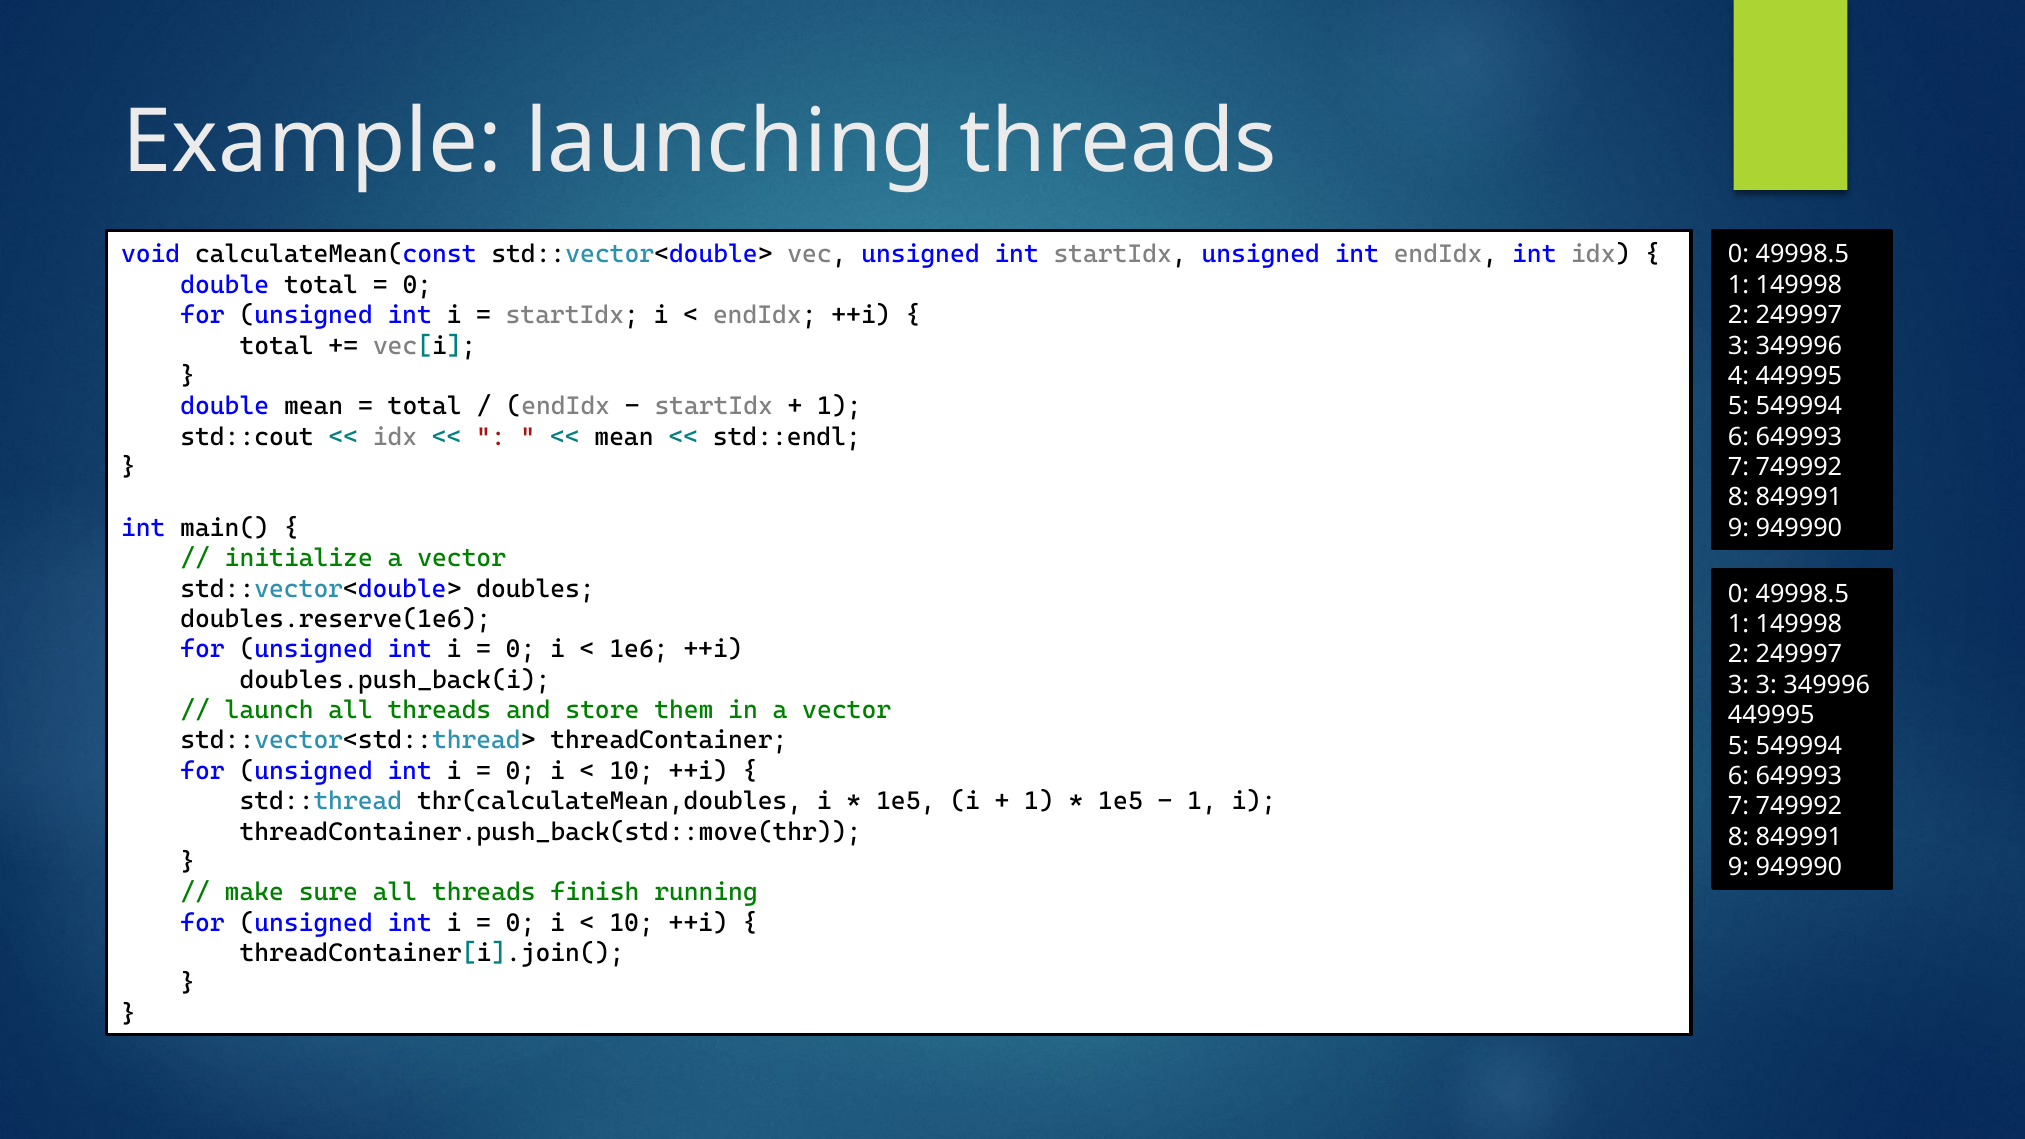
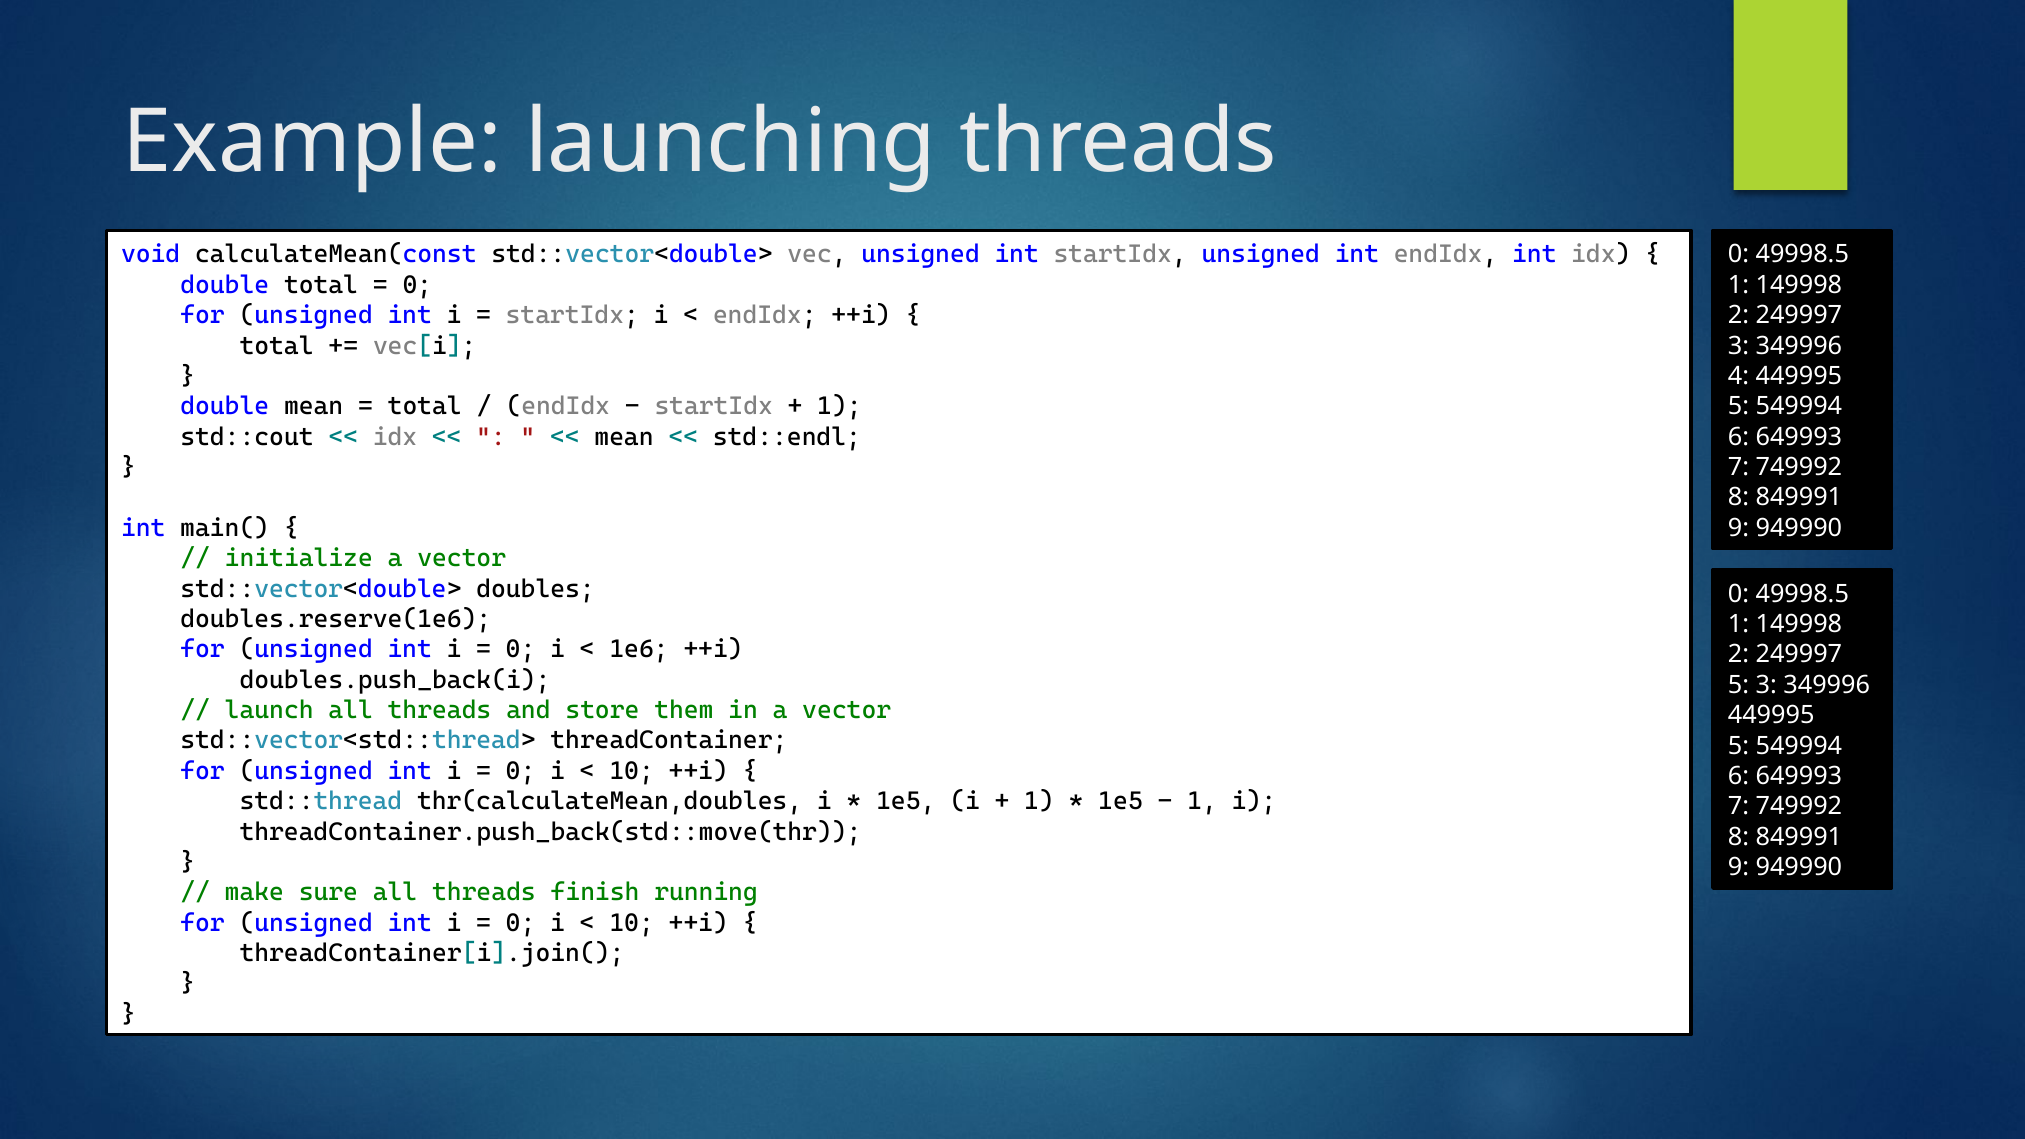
3: 3 -> 5 (1738, 685)
